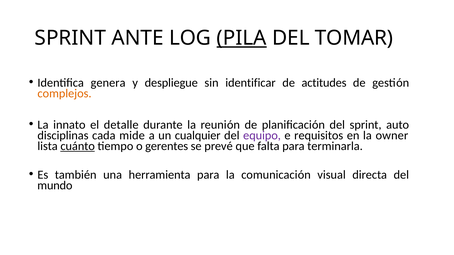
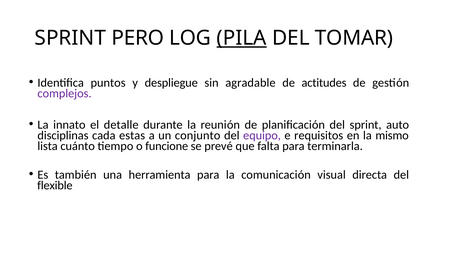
ANTE: ANTE -> PERO (138, 38)
genera: genera -> puntos (108, 83)
identificar: identificar -> agradable (250, 83)
complejos colour: orange -> purple (64, 94)
mide: mide -> estas (132, 136)
cualquier: cualquier -> conjunto (198, 136)
owner: owner -> mismo (392, 136)
cuánto underline: present -> none (78, 146)
gerentes: gerentes -> funcione (167, 146)
mundo: mundo -> flexible (55, 186)
